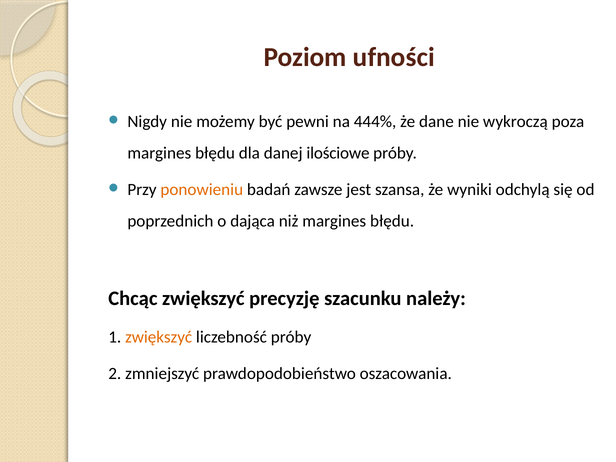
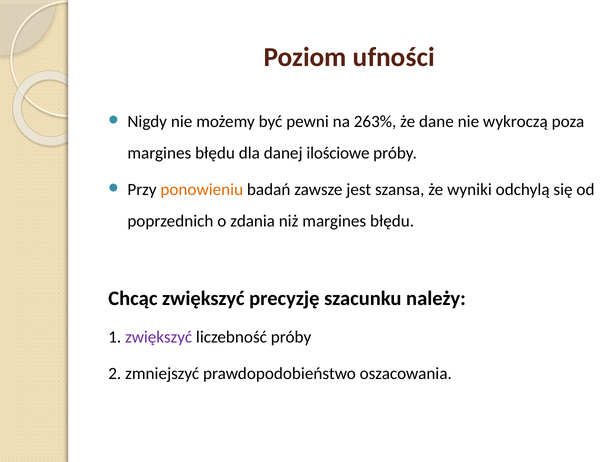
444%: 444% -> 263% (375, 122)
dająca: dająca -> zdania (253, 221)
zwiększyć colour: orange -> purple (159, 337)
